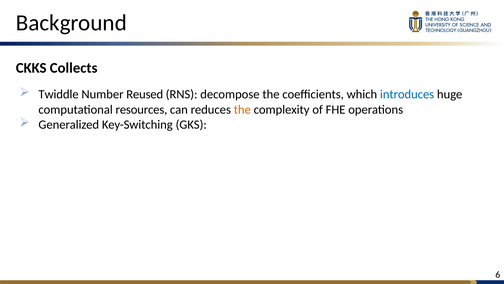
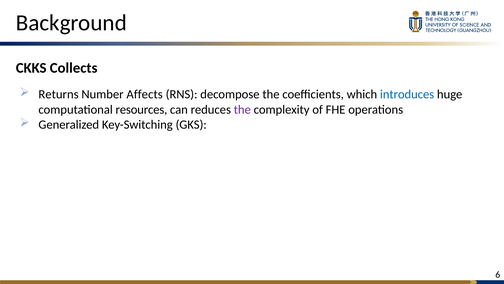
Twiddle: Twiddle -> Returns (59, 94)
Reused: Reused -> Affects (145, 94)
the colour: orange -> purple (242, 109)
